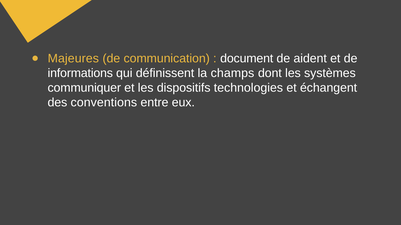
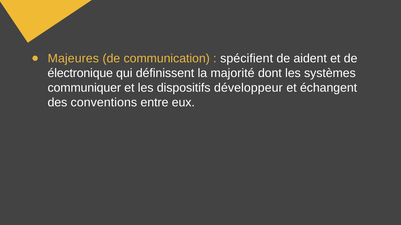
document: document -> spécifient (247, 59)
informations: informations -> électronique (80, 73)
champs: champs -> majorité (233, 73)
technologies: technologies -> développeur (248, 88)
